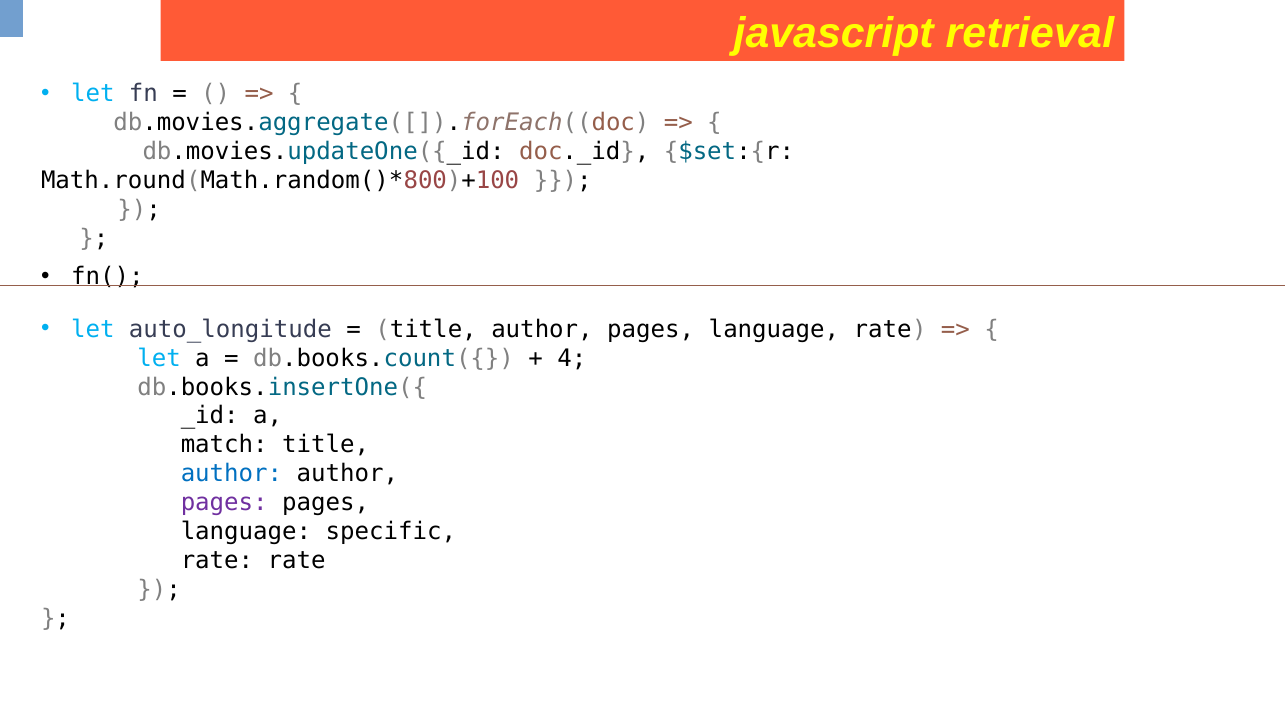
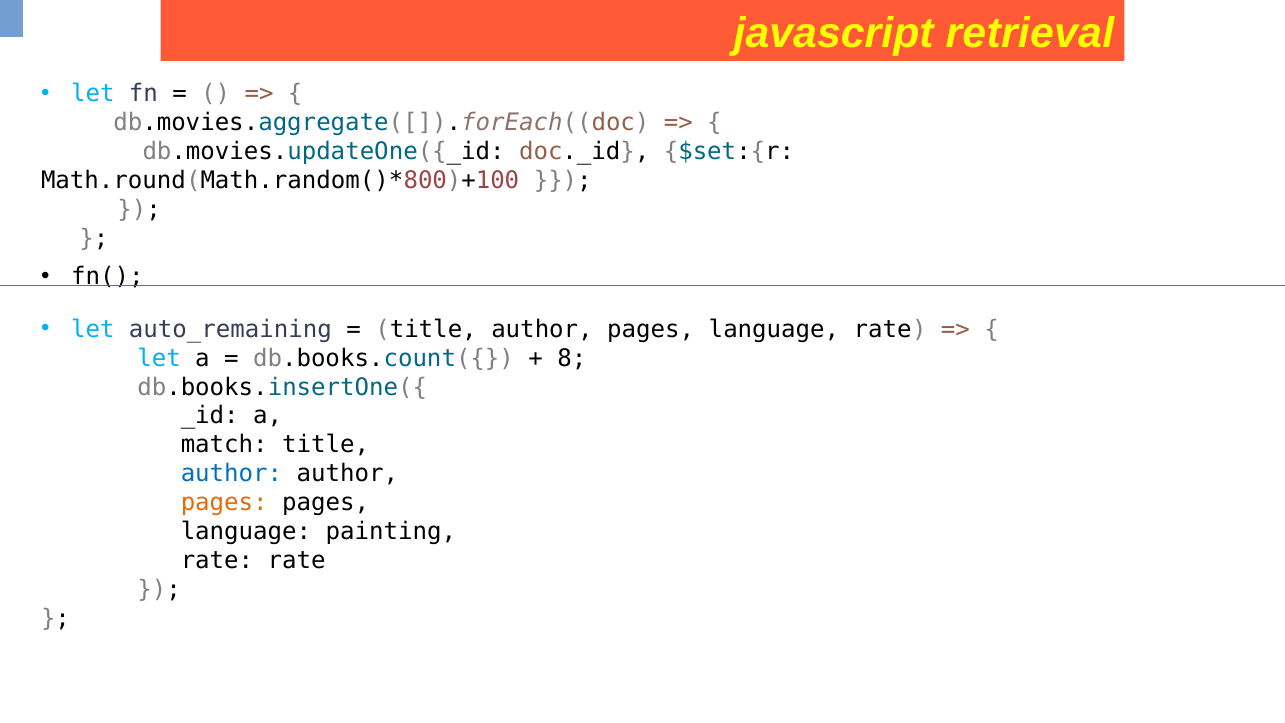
auto_longitude: auto_longitude -> auto_remaining (230, 329)
4: 4 -> 8 (572, 358)
pages colour: purple -> orange (224, 503)
specific: specific -> painting (391, 532)
